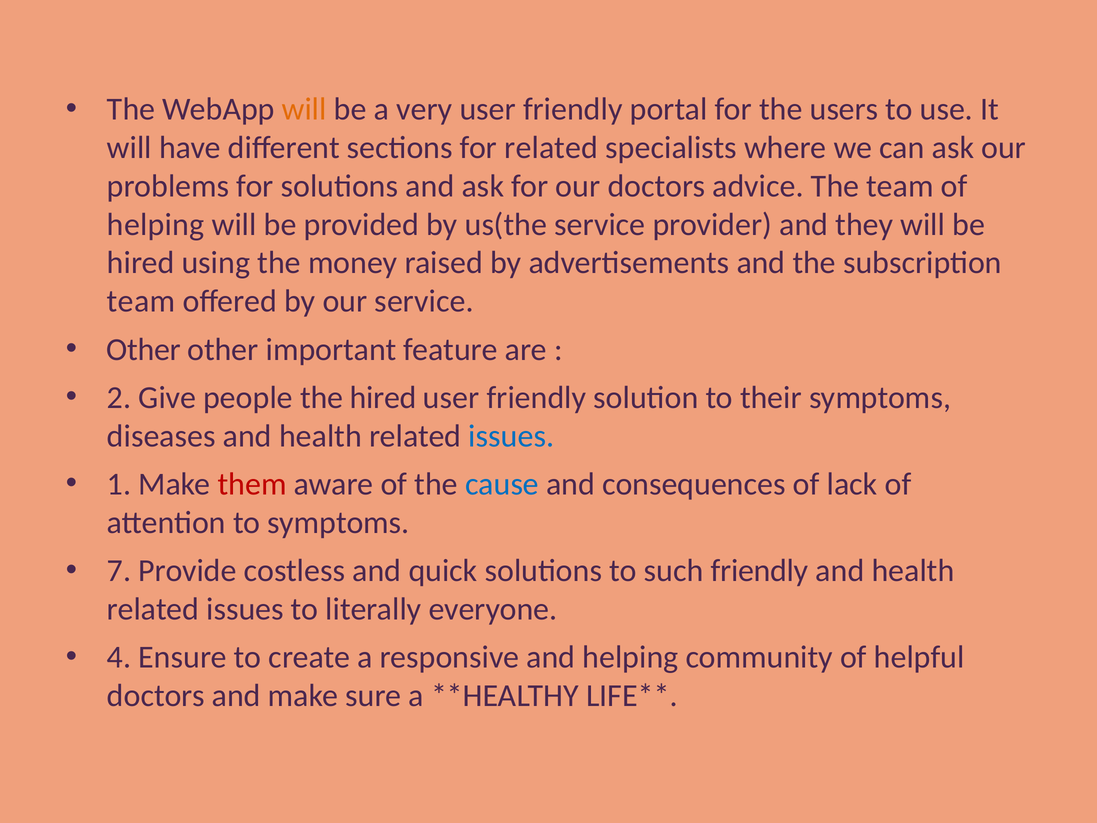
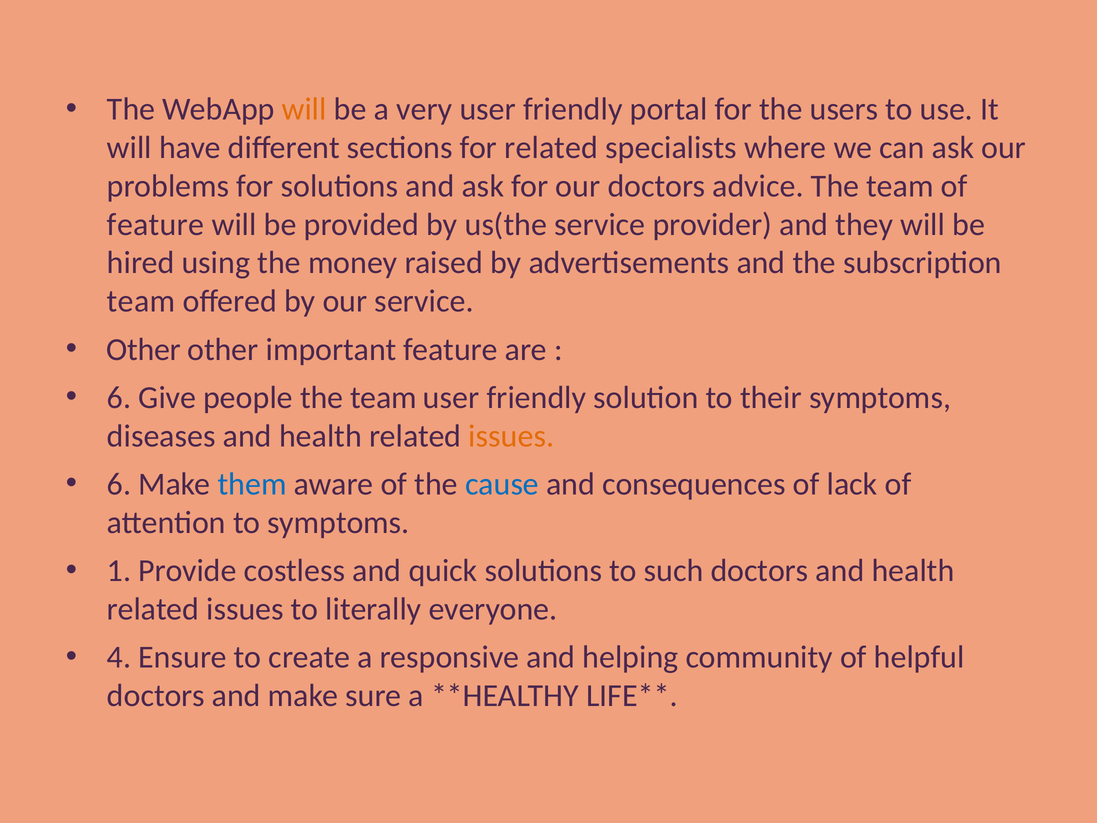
helping: helping -> feature (156, 224)
2: 2 -> 6 (119, 397)
people the hired: hired -> team (383, 397)
issues colour: blue -> orange (511, 436)
1: 1 -> 6 (119, 484)
them colour: red -> blue (252, 484)
7: 7 -> 1 (119, 571)
such friendly: friendly -> doctors (760, 571)
